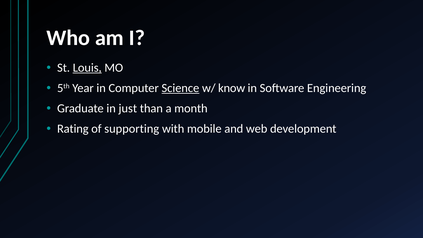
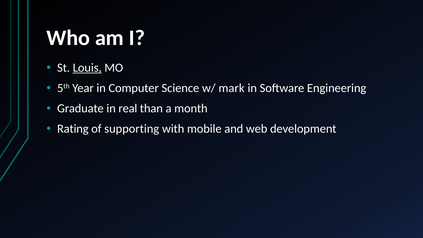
Science underline: present -> none (180, 88)
know: know -> mark (232, 88)
just: just -> real (128, 109)
